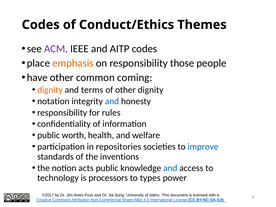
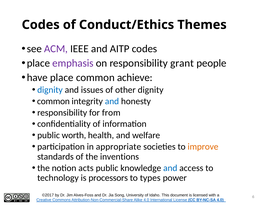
emphasis colour: orange -> purple (73, 63)
those: those -> grant (182, 63)
have other: other -> place (62, 78)
coming: coming -> achieve (135, 78)
dignity colour: orange -> blue (50, 90)
terms: terms -> issues (92, 90)
notation: notation -> common (53, 101)
rules: rules -> from (111, 113)
repositories: repositories -> appropriate (119, 147)
improve colour: blue -> orange (203, 147)
